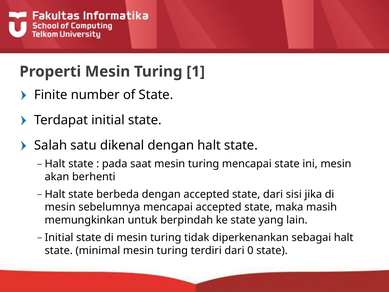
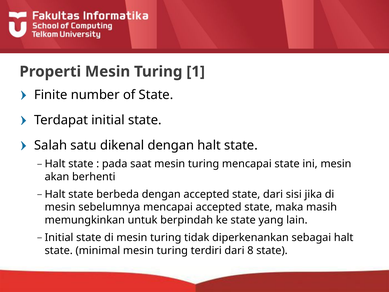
0: 0 -> 8 (250, 250)
